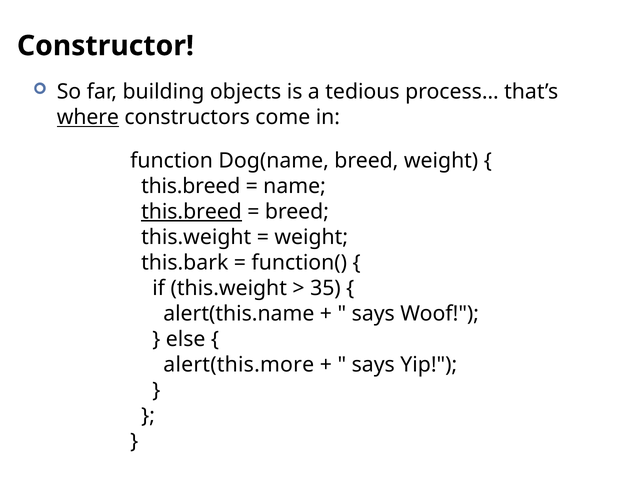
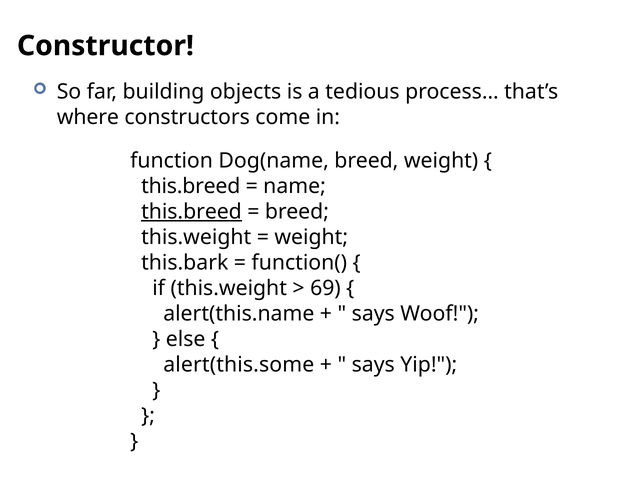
where underline: present -> none (88, 117)
35: 35 -> 69 (325, 288)
alert(this.more: alert(this.more -> alert(this.some (239, 365)
